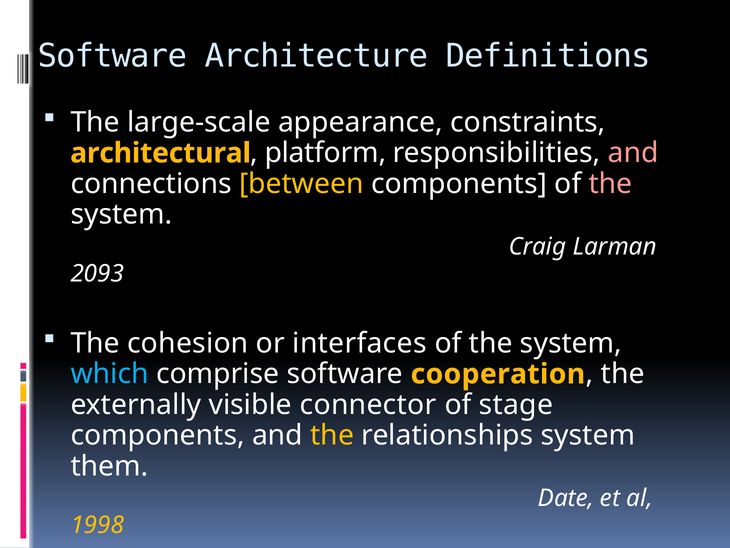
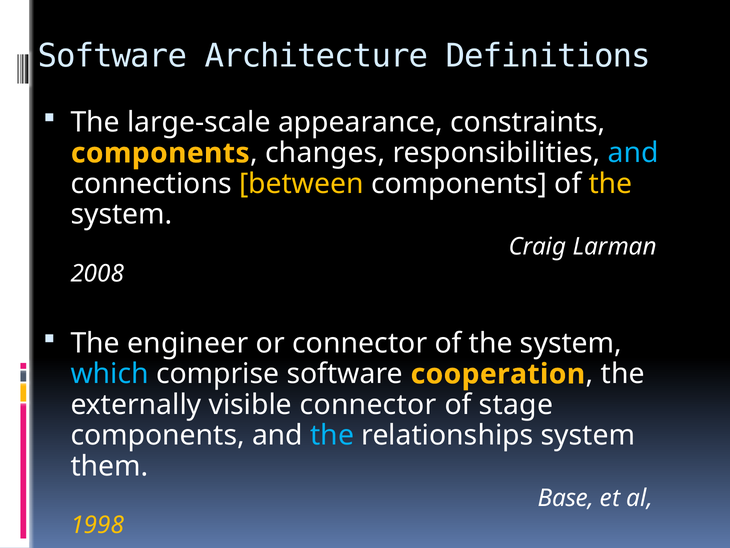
architectural: architectural -> components (160, 153)
platform: platform -> changes (325, 153)
and colour: pink -> light blue (633, 153)
the colour: pink -> yellow (611, 184)
2093: 2093 -> 2008 (97, 273)
cohesion: cohesion -> engineer (188, 343)
or interfaces: interfaces -> connector (360, 343)
the colour: yellow -> light blue (332, 435)
Date: Date -> Base (566, 498)
